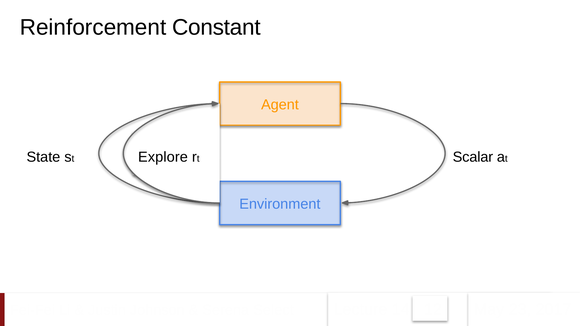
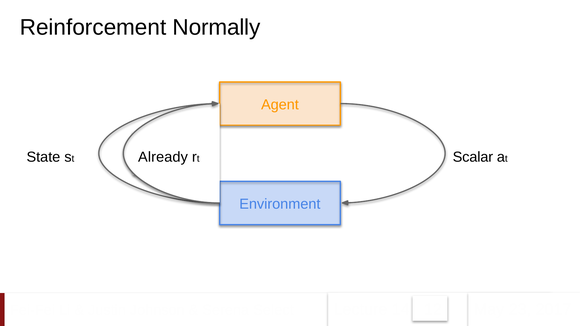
Constant: Constant -> Normally (216, 28)
Explore: Explore -> Already (163, 157)
